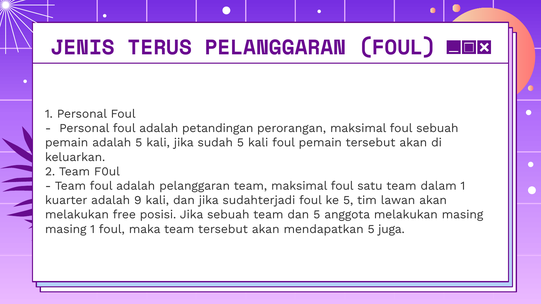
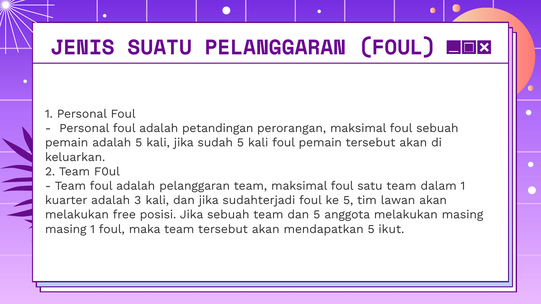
TERUS: TERUS -> SUATU (160, 48)
9: 9 -> 3 (138, 200)
juga: juga -> ikut (391, 229)
